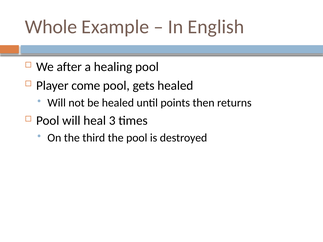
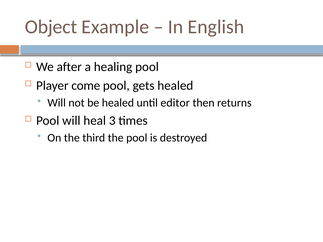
Whole: Whole -> Object (51, 27)
points: points -> editor (175, 103)
